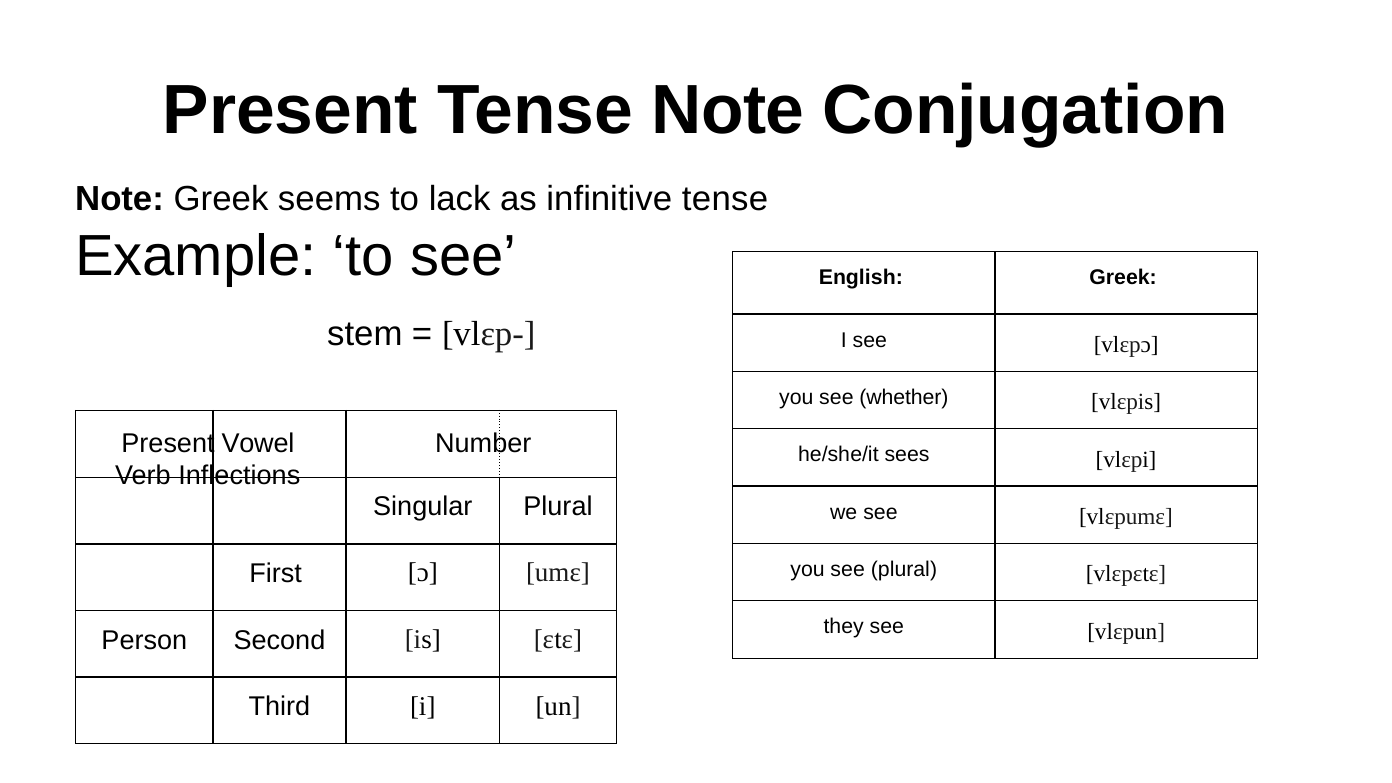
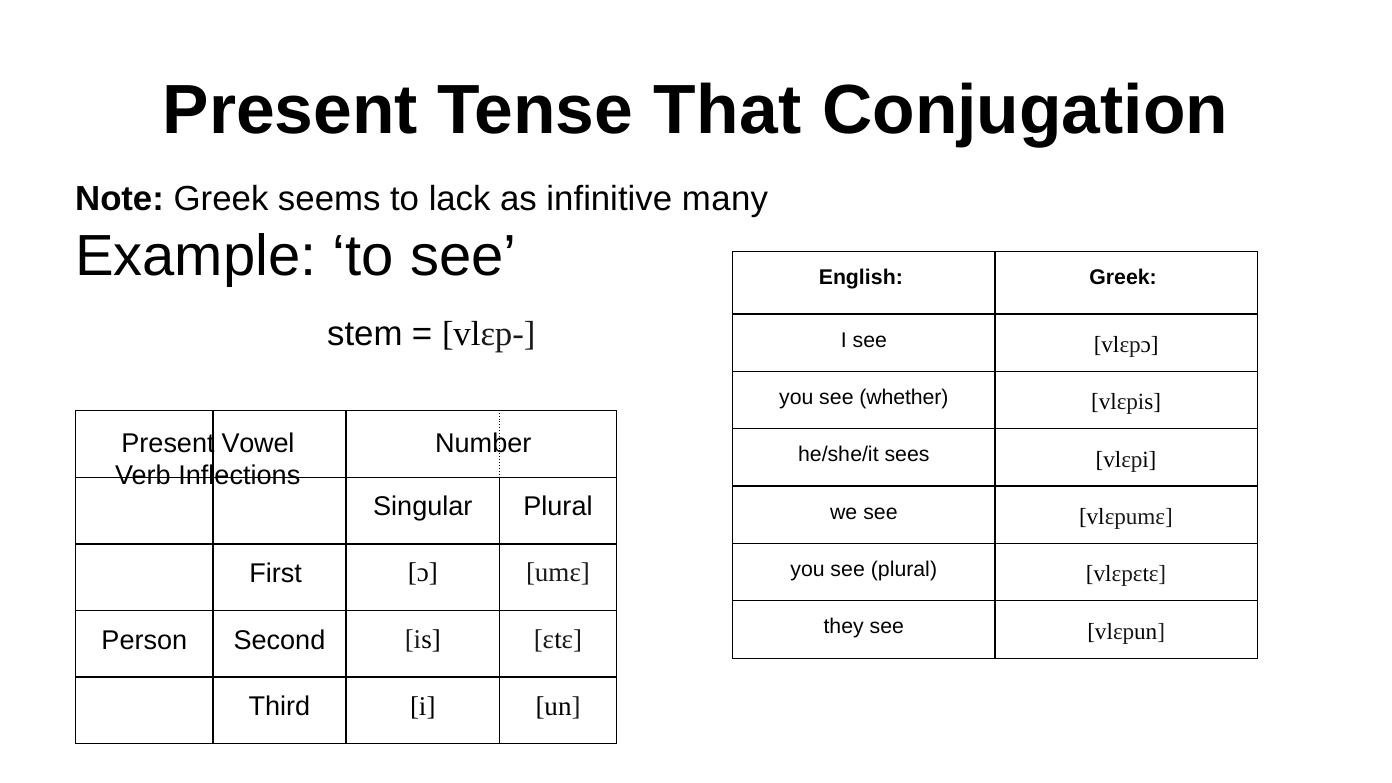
Tense Note: Note -> That (727, 111)
infinitive tense: tense -> many (725, 199)
